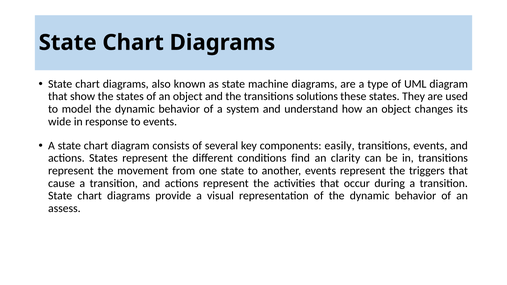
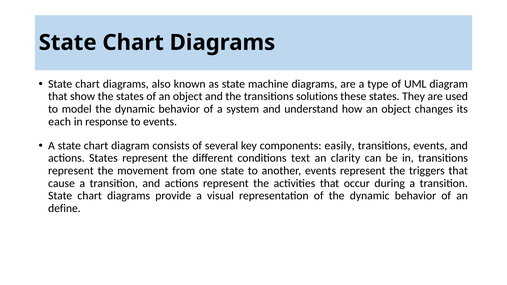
wide: wide -> each (60, 122)
find: find -> text (301, 158)
assess: assess -> define (64, 208)
